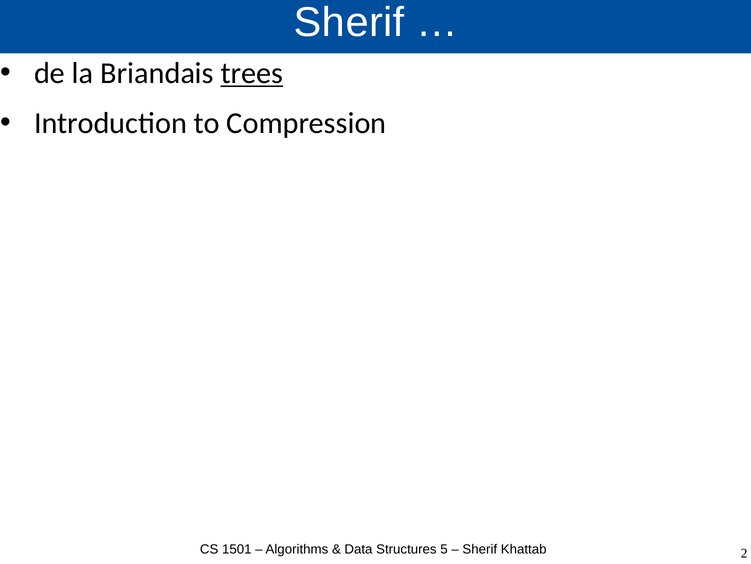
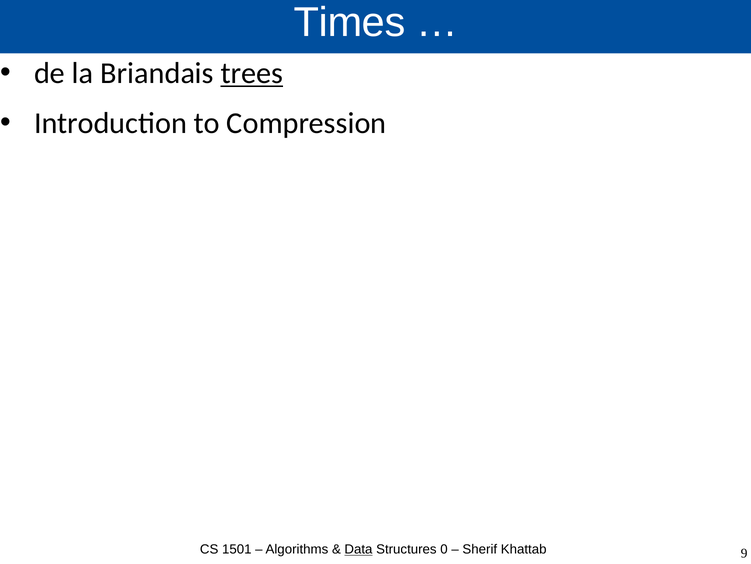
Sherif: Sherif -> Times (350, 22)
Data underline: none -> present (358, 549)
5: 5 -> 0 (444, 549)
2: 2 -> 9 (744, 553)
